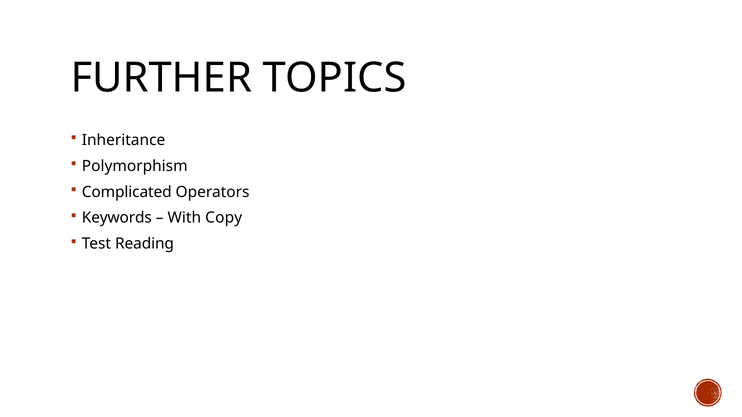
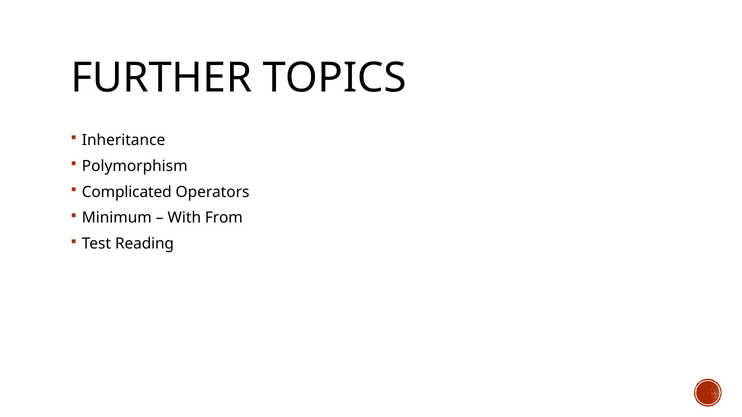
Keywords: Keywords -> Minimum (117, 218)
Copy: Copy -> From (224, 218)
